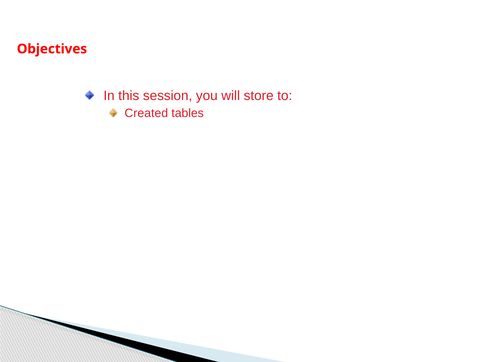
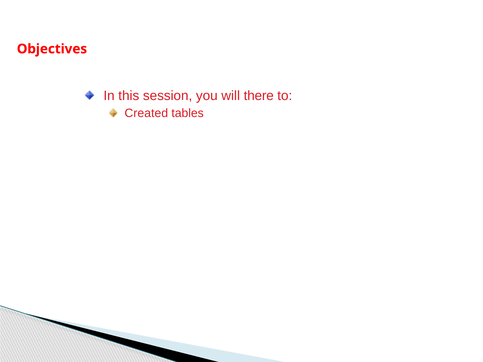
store: store -> there (259, 96)
